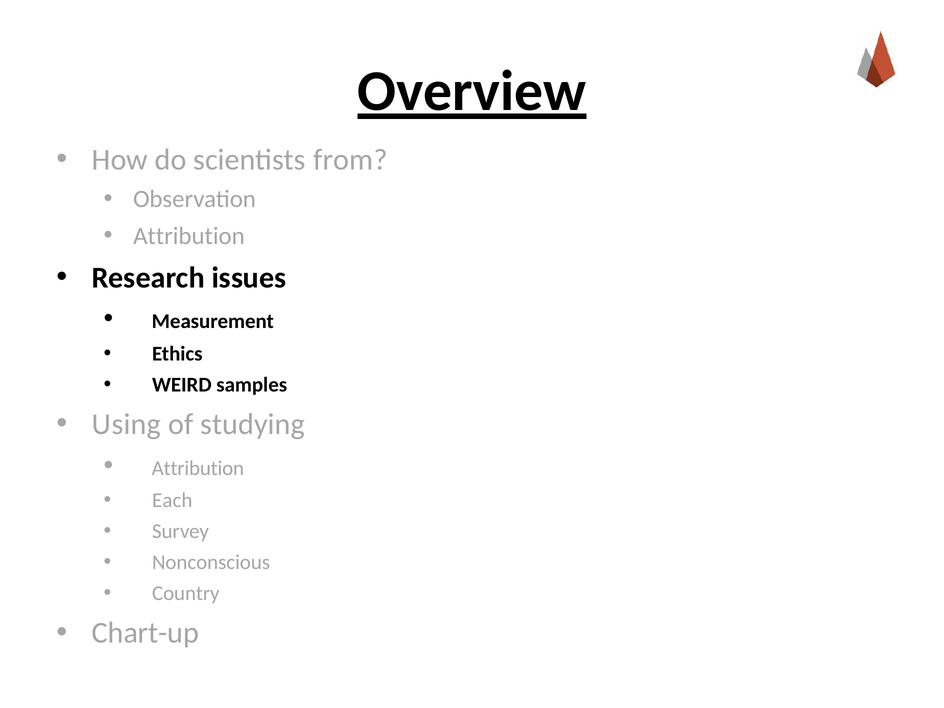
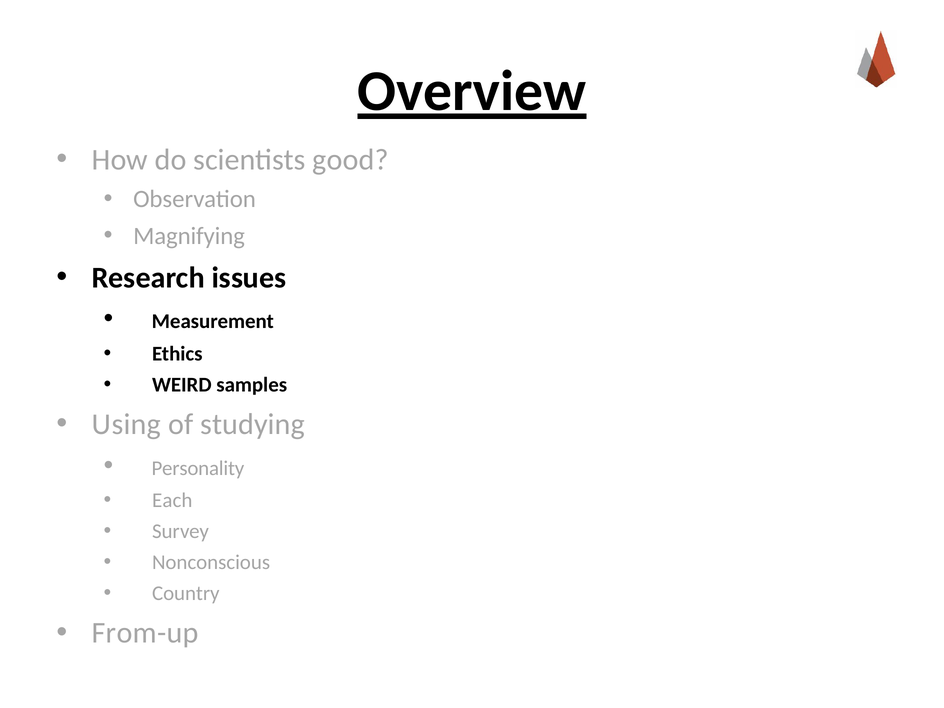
from: from -> good (351, 160)
Attribution: Attribution -> Magnifying (189, 236)
Attribution: Attribution -> Personality (198, 468)
Chart-up: Chart-up -> From-up (145, 633)
